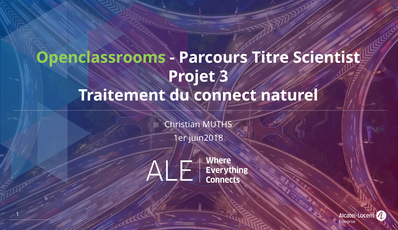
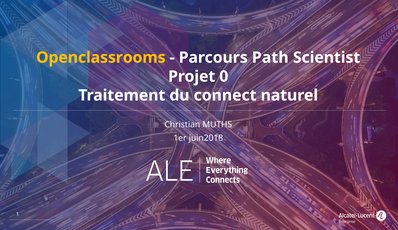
Openclassrooms colour: light green -> yellow (101, 57)
Titre: Titre -> Path (270, 57)
3: 3 -> 0 (224, 76)
